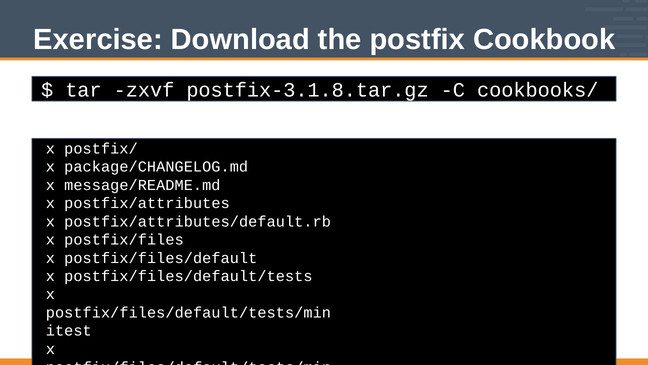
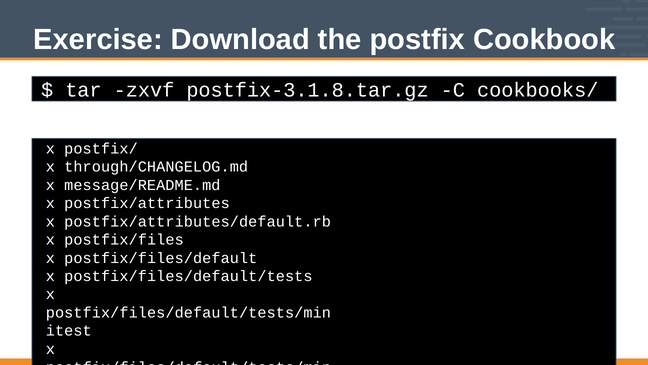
package/CHANGELOG.md: package/CHANGELOG.md -> through/CHANGELOG.md (156, 167)
